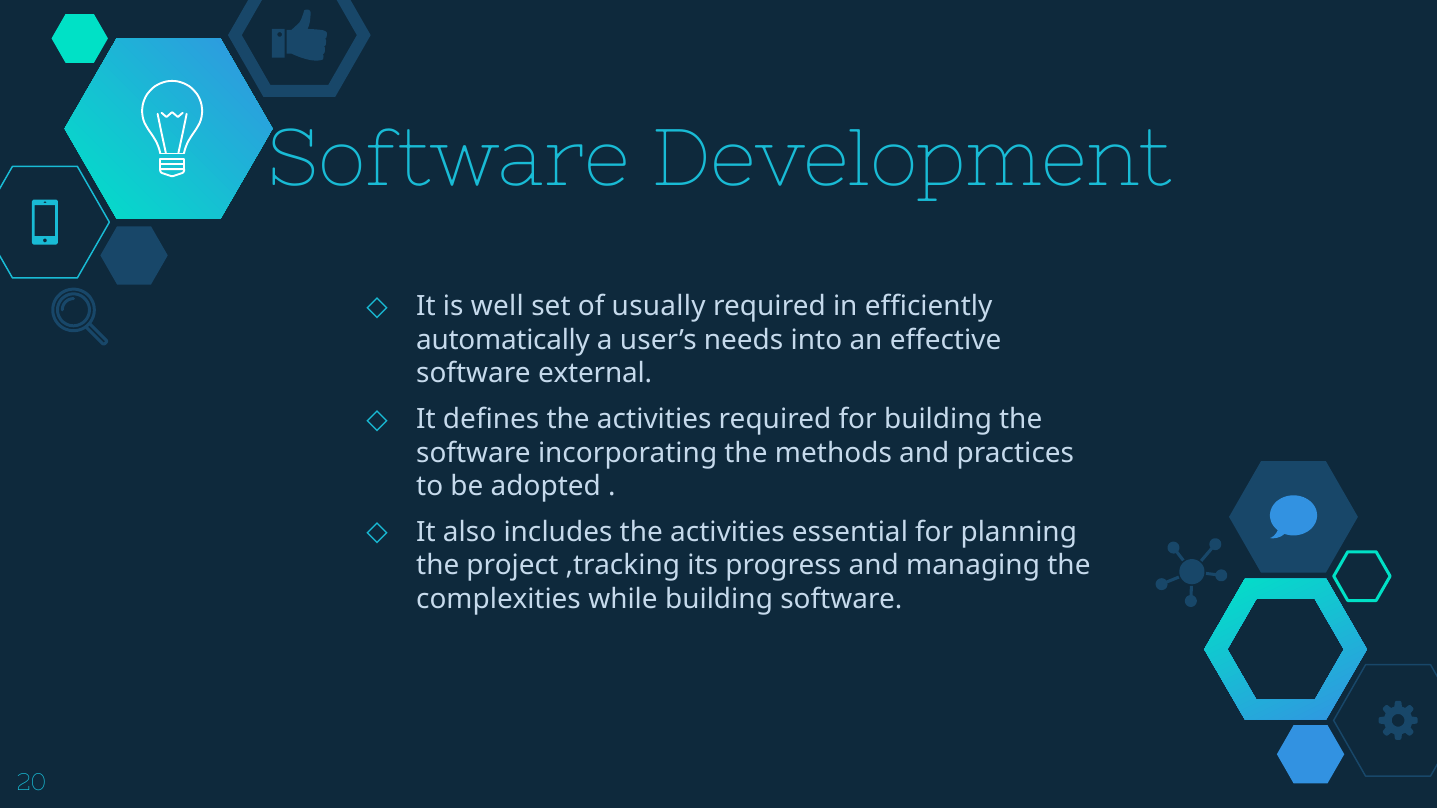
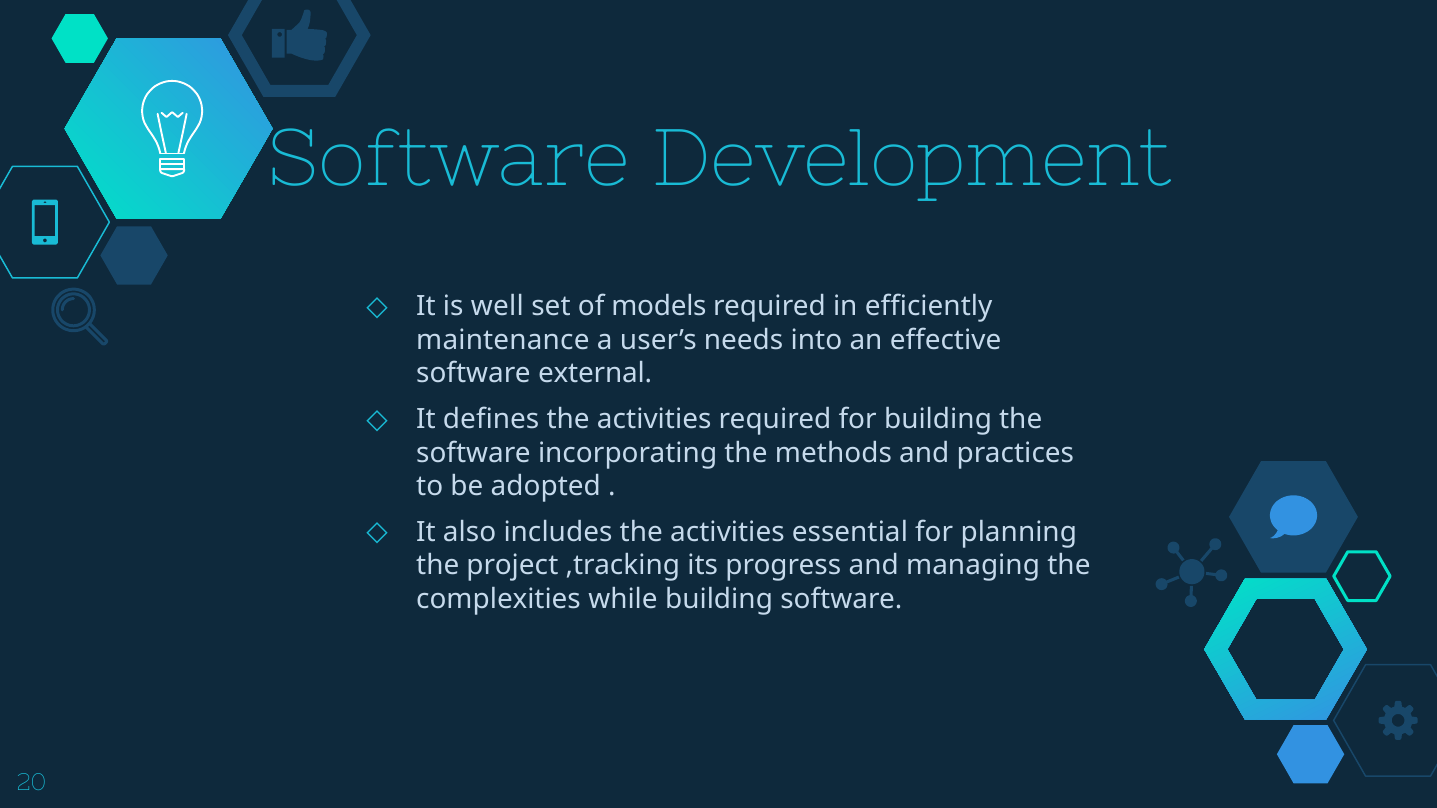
usually: usually -> models (659, 307)
automatically: automatically -> maintenance (503, 340)
